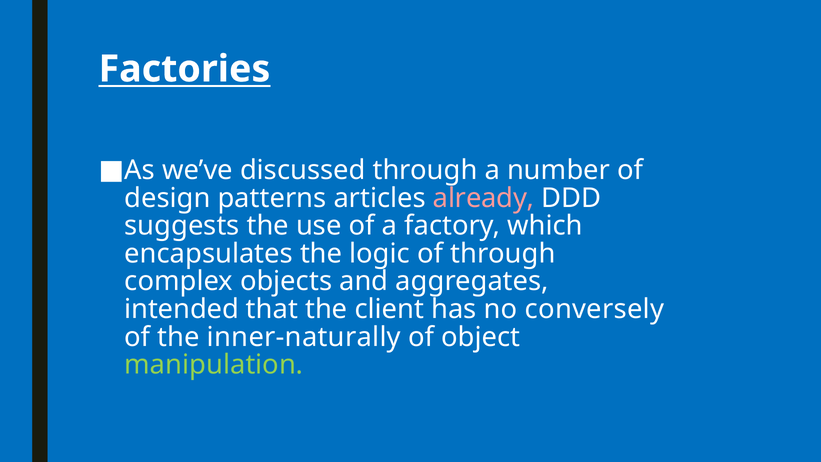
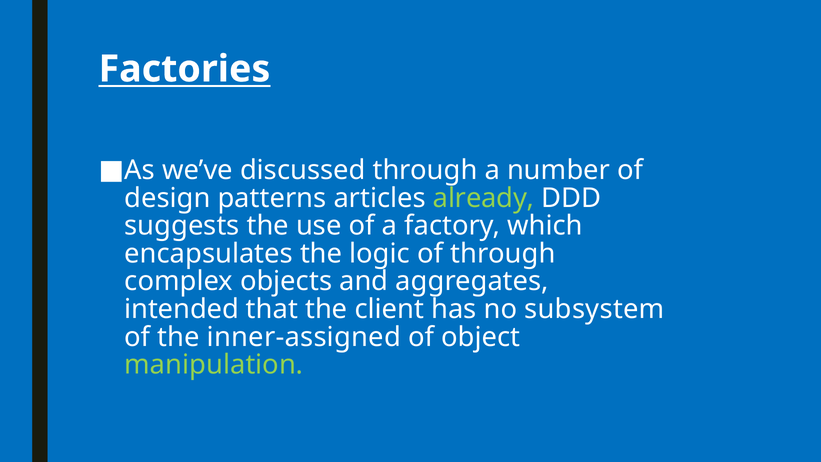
already colour: pink -> light green (484, 198)
conversely: conversely -> subsystem (594, 309)
inner-naturally: inner-naturally -> inner-assigned (304, 337)
